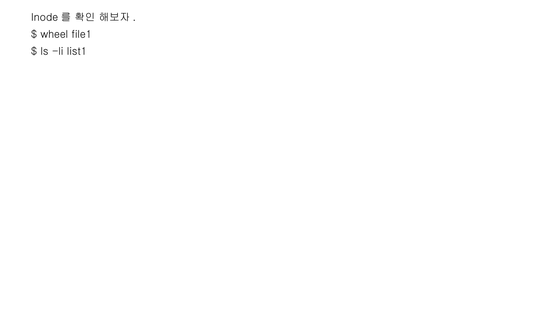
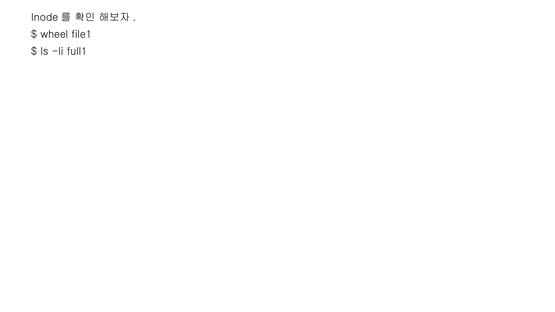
list1: list1 -> full1 (77, 51)
